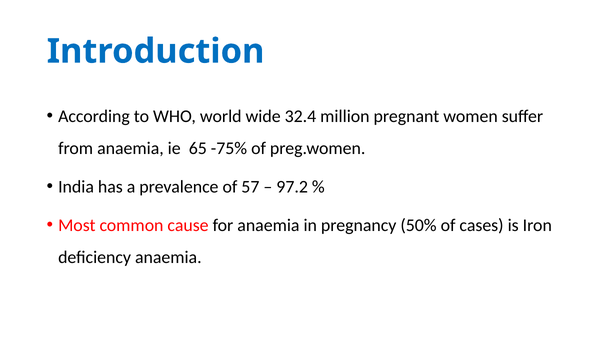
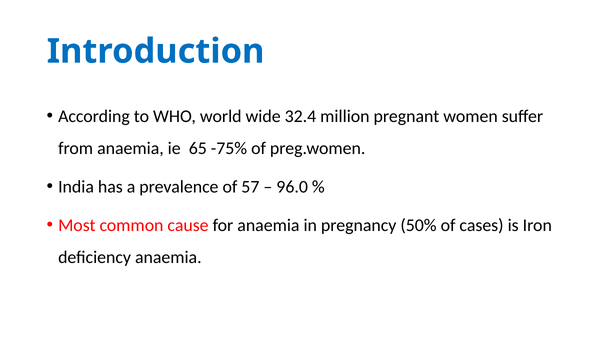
97.2: 97.2 -> 96.0 (292, 187)
